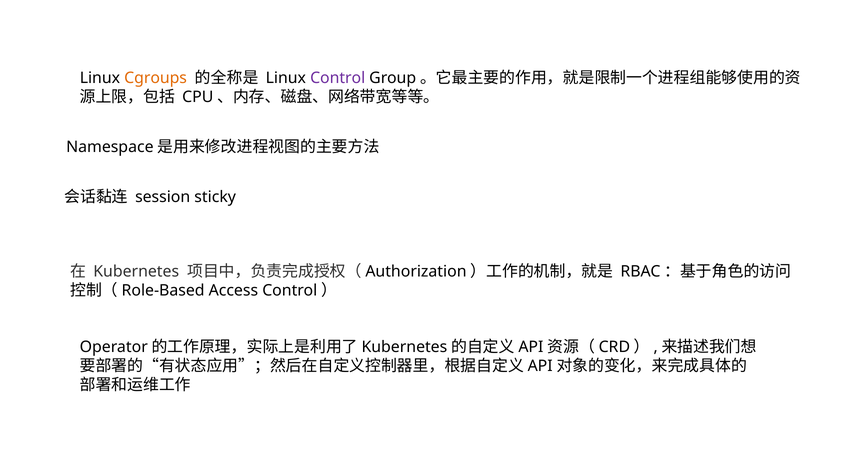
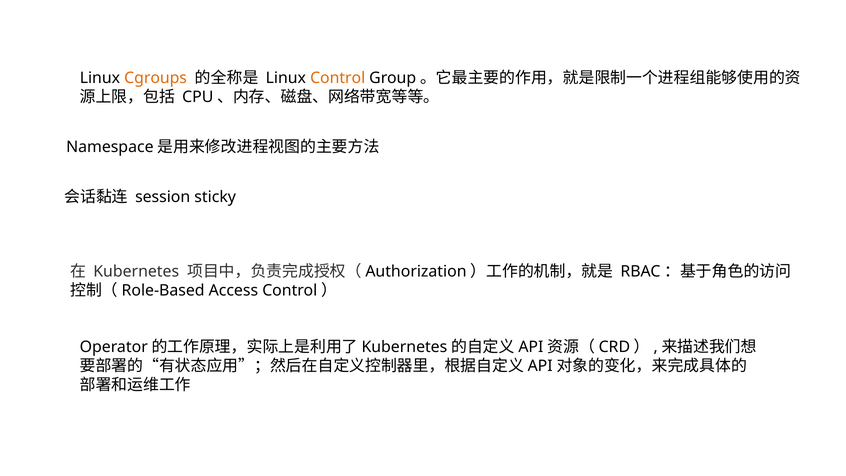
Control colour: purple -> orange (338, 78)
